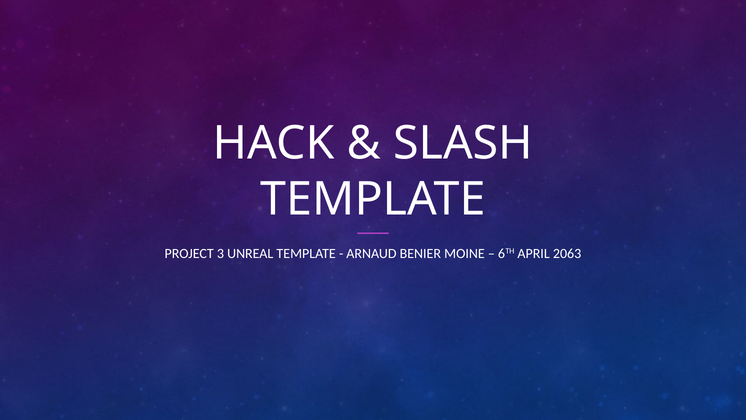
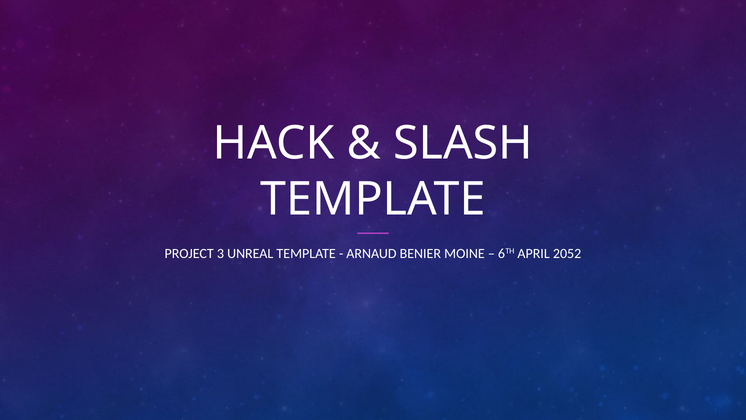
2063: 2063 -> 2052 (567, 253)
